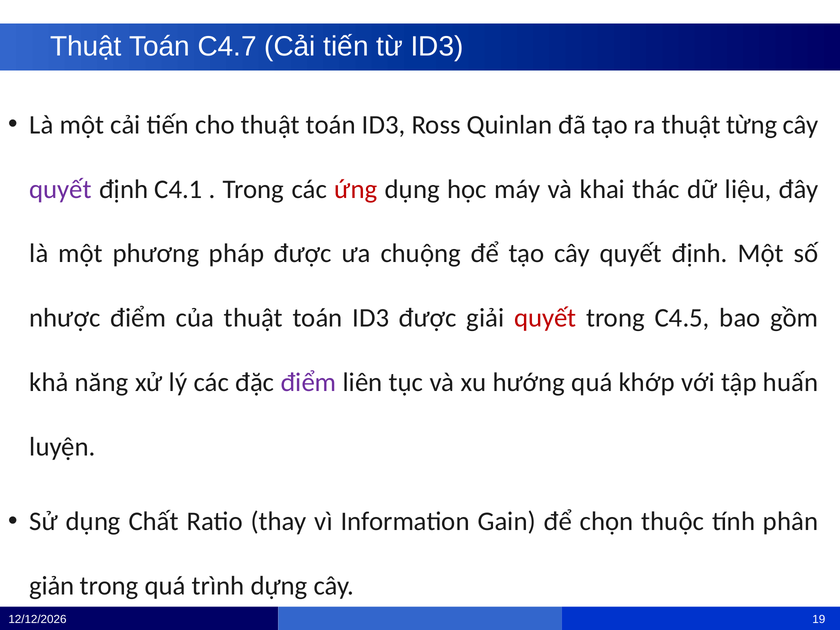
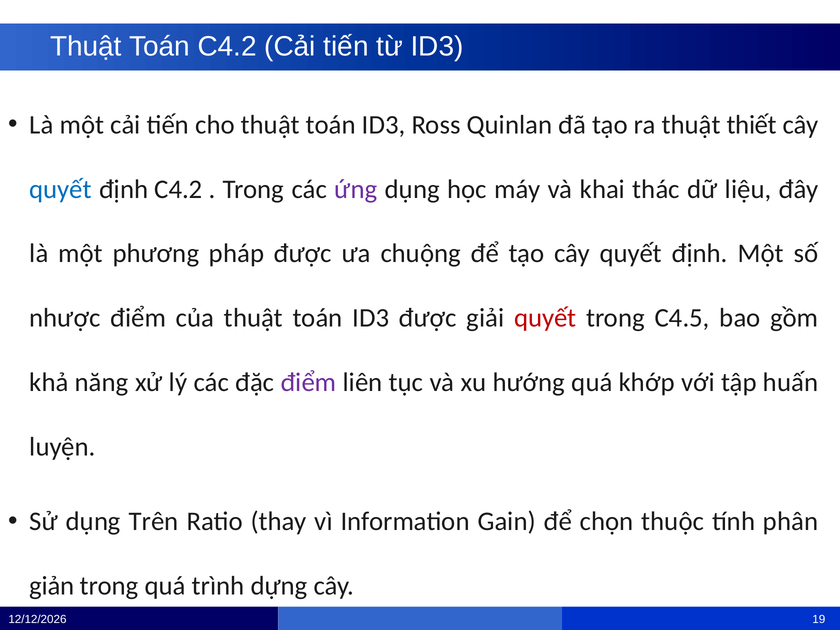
Toán C4.7: C4.7 -> C4.2 (227, 46)
từng: từng -> thiết (752, 125)
quyết colour: purple -> blue (61, 189)
định C4.1: C4.1 -> C4.2 (178, 189)
ứng colour: red -> purple (356, 189)
Chất: Chất -> Trên (154, 522)
